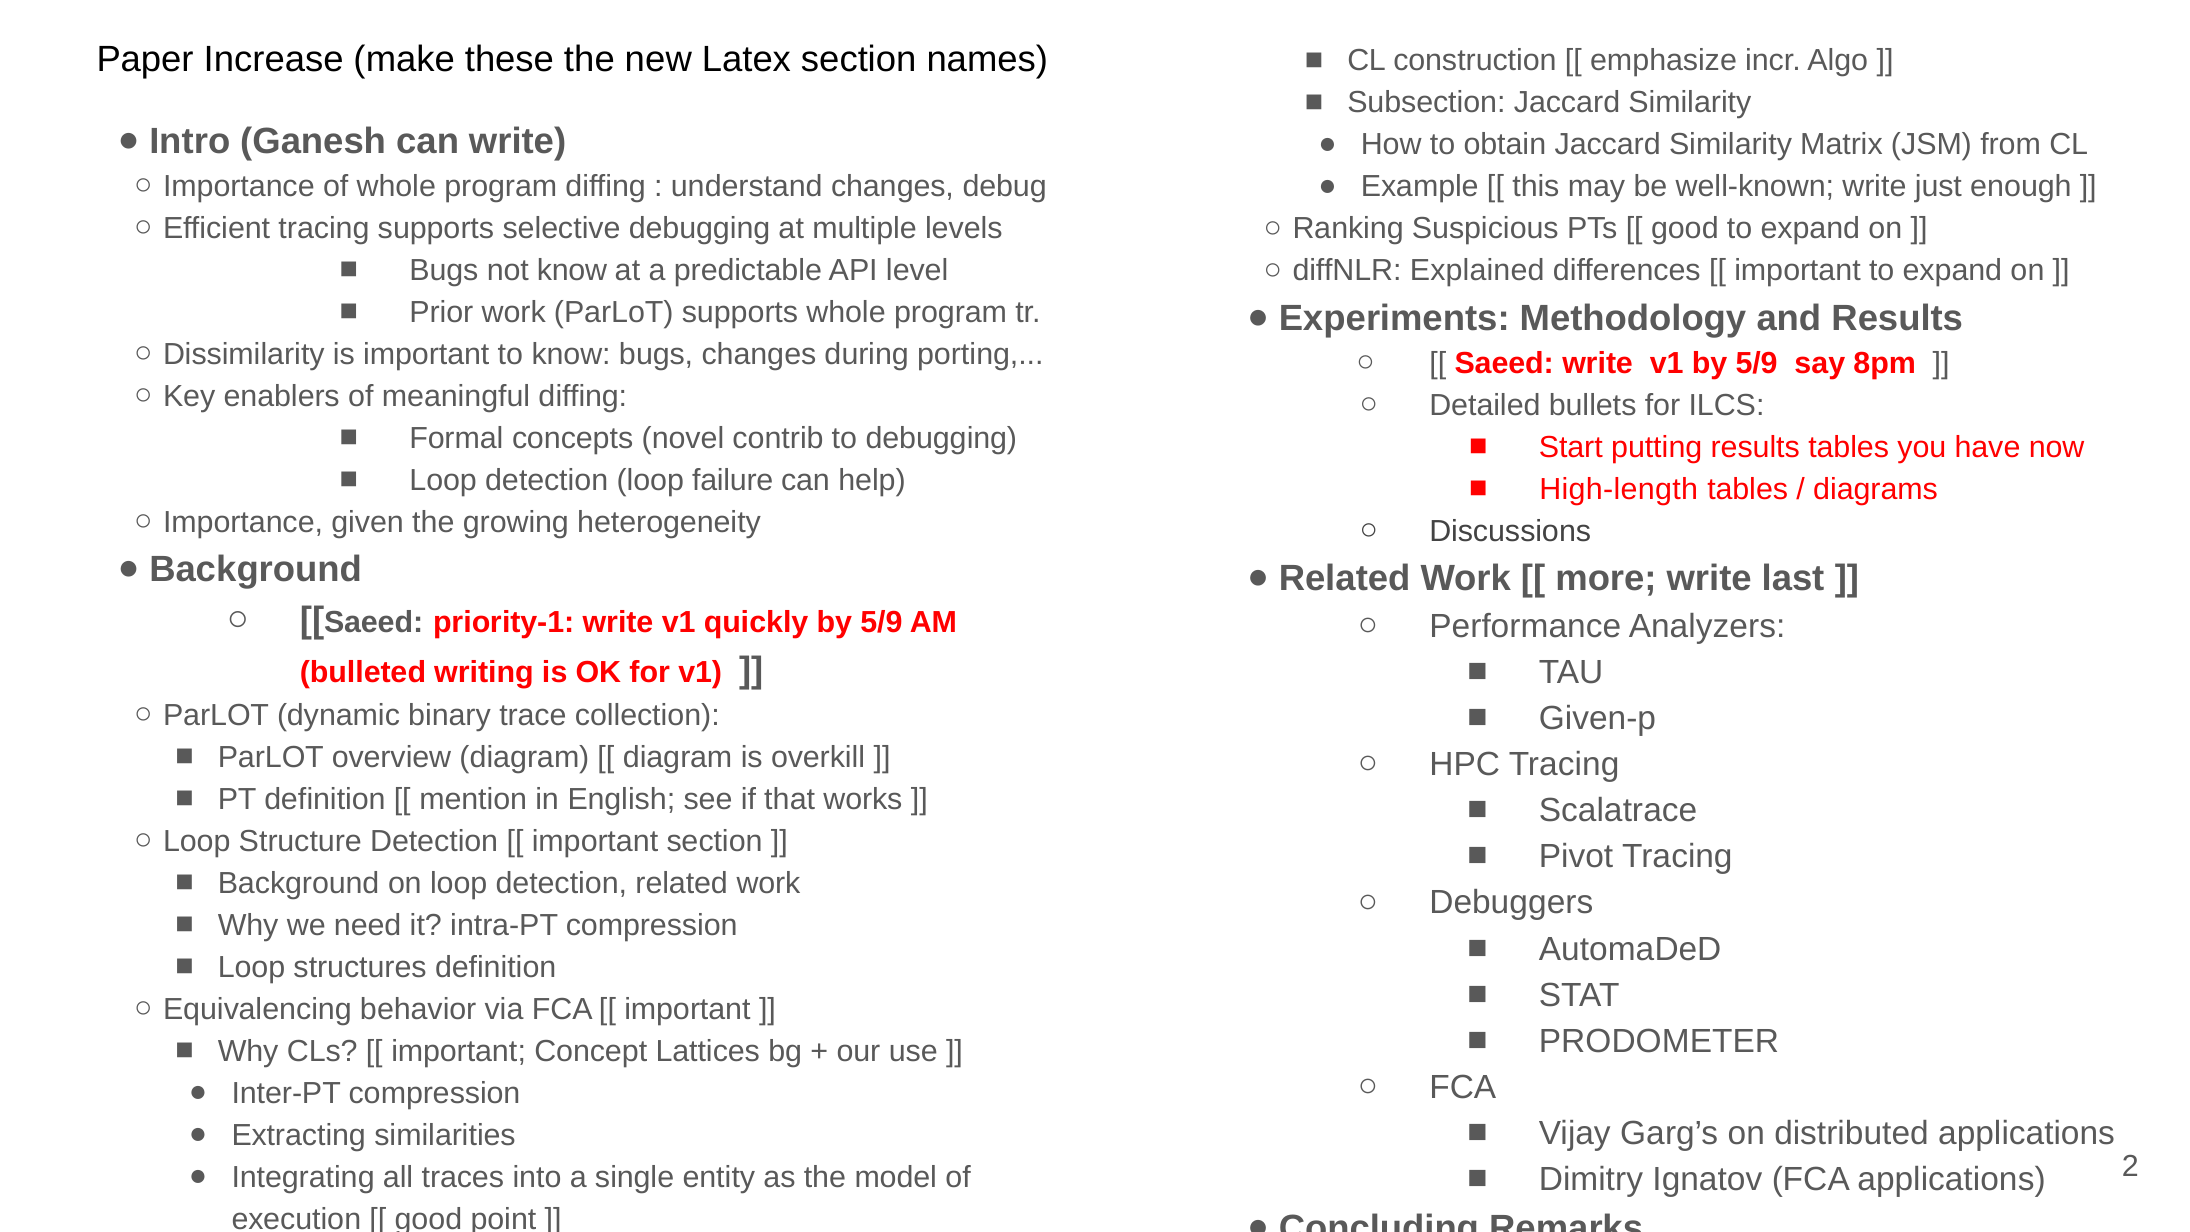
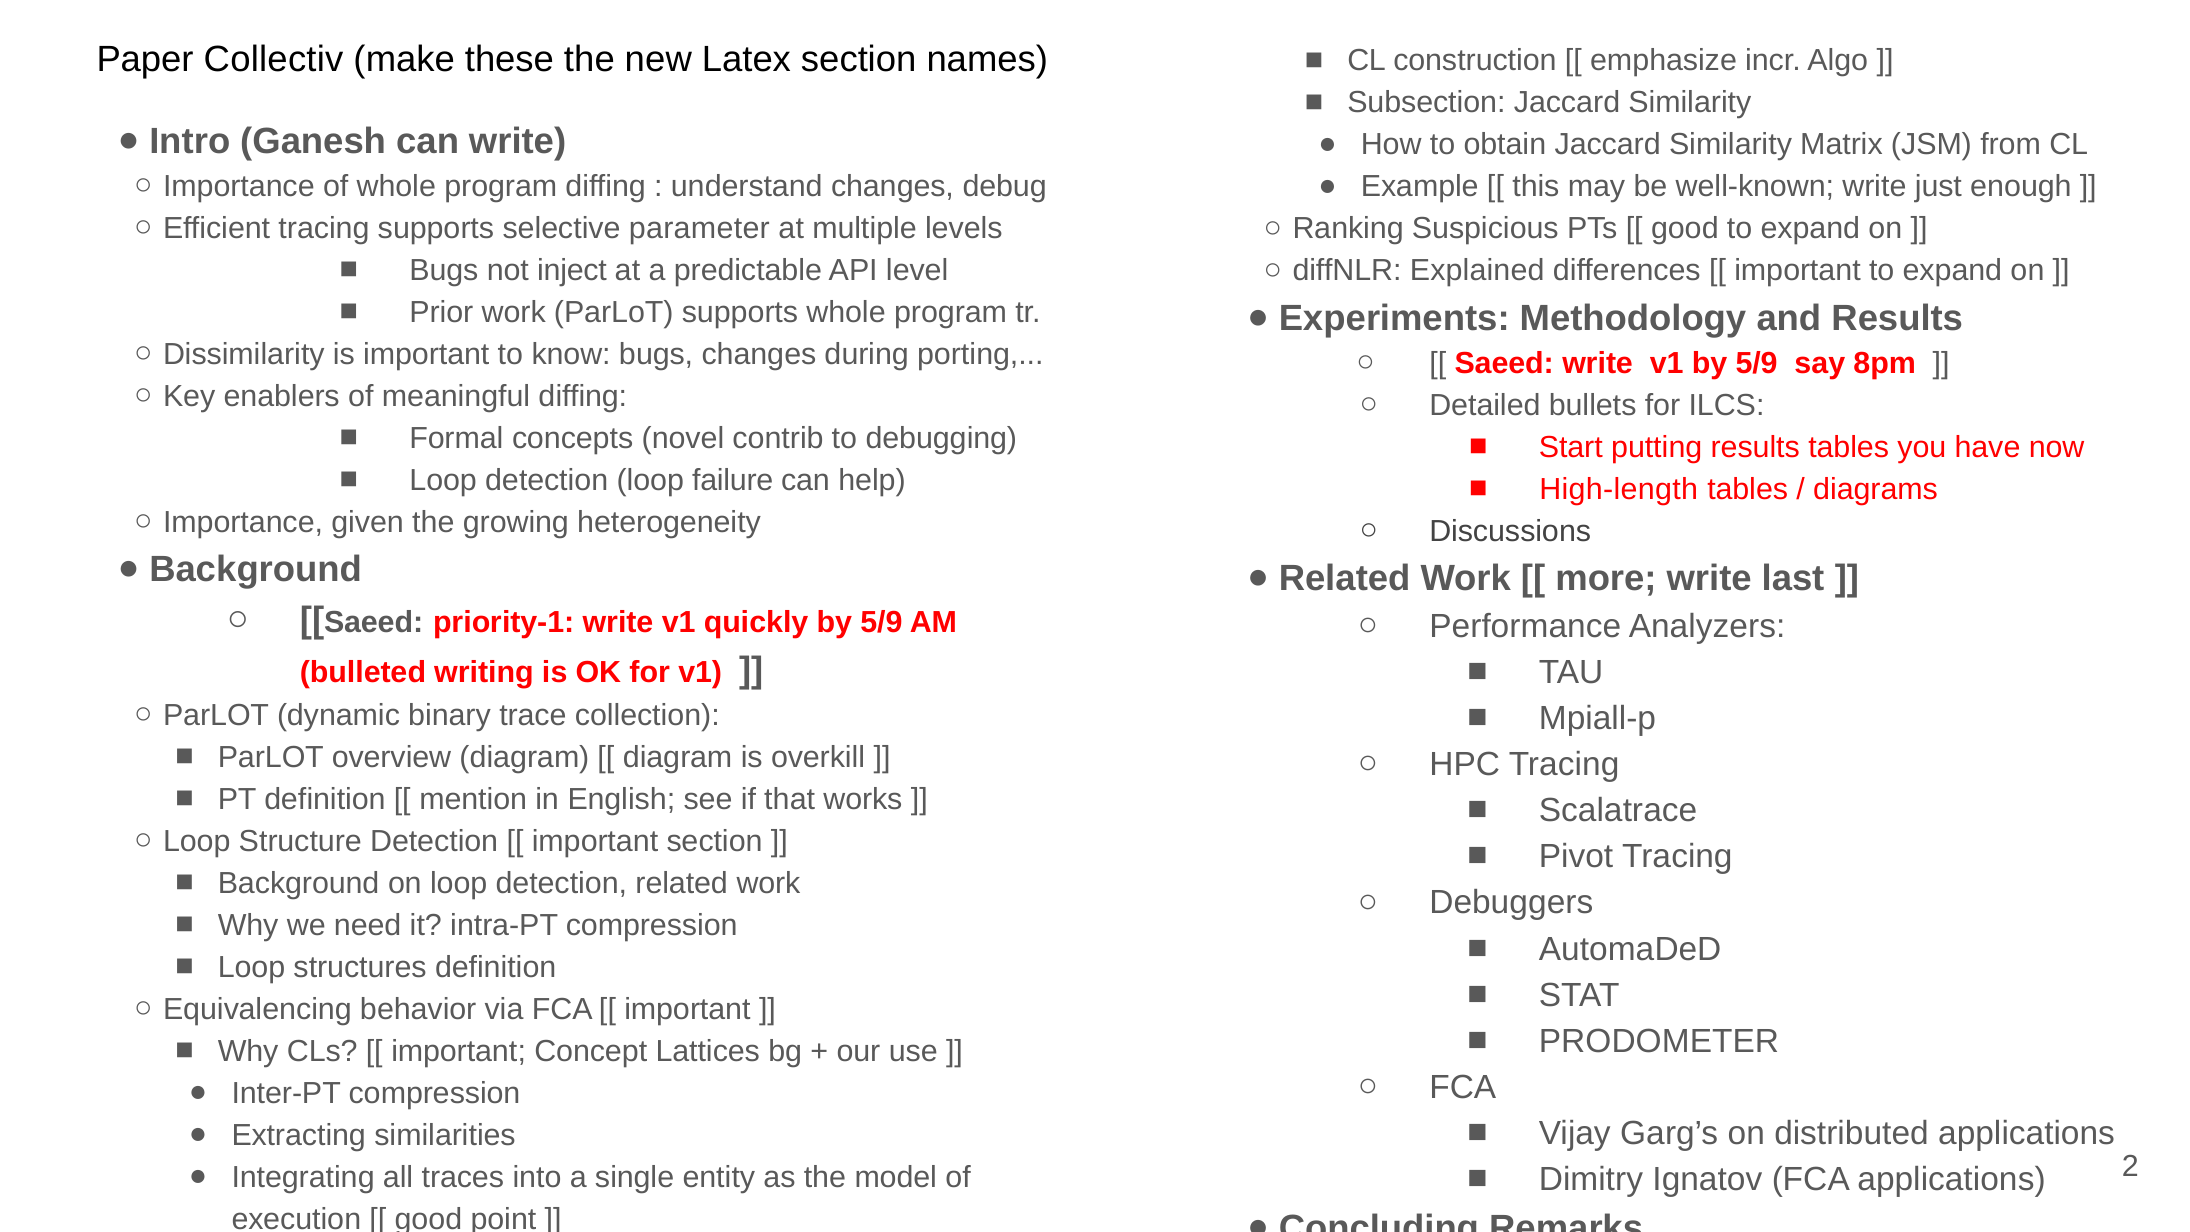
Increase: Increase -> Collectiv (274, 60)
selective debugging: debugging -> parameter (699, 229)
not know: know -> inject (572, 271)
Given-p: Given-p -> Mpiall-p (1597, 718)
